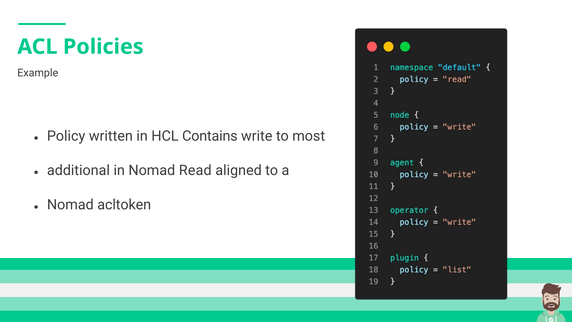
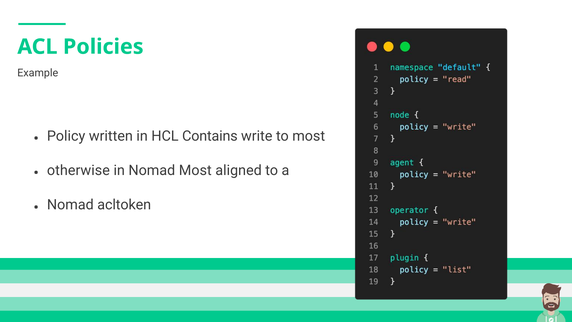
additional: additional -> otherwise (78, 170)
Nomad Read: Read -> Most (195, 170)
